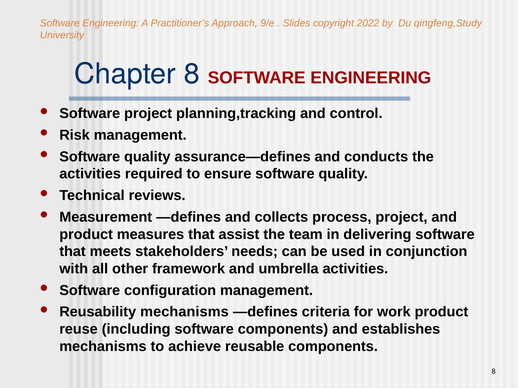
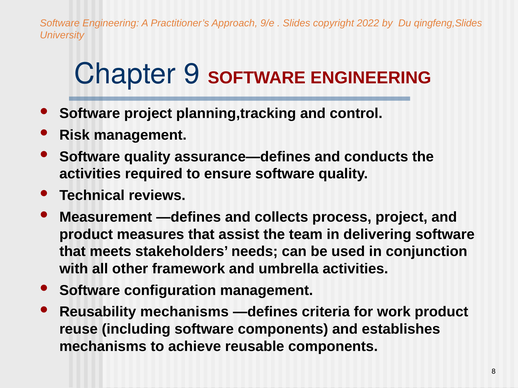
qingfeng,Study: qingfeng,Study -> qingfeng,Slides (448, 23)
Chapter 8: 8 -> 9 (192, 74)
